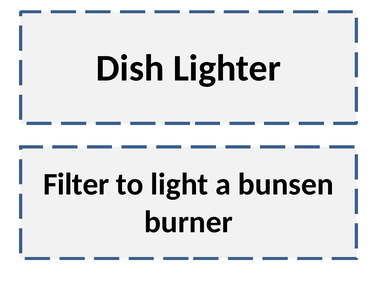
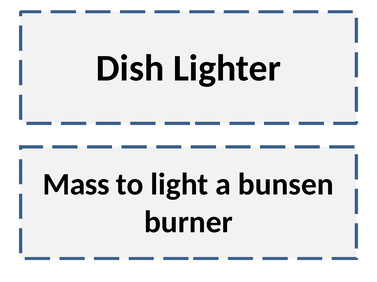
Filter: Filter -> Mass (76, 185)
